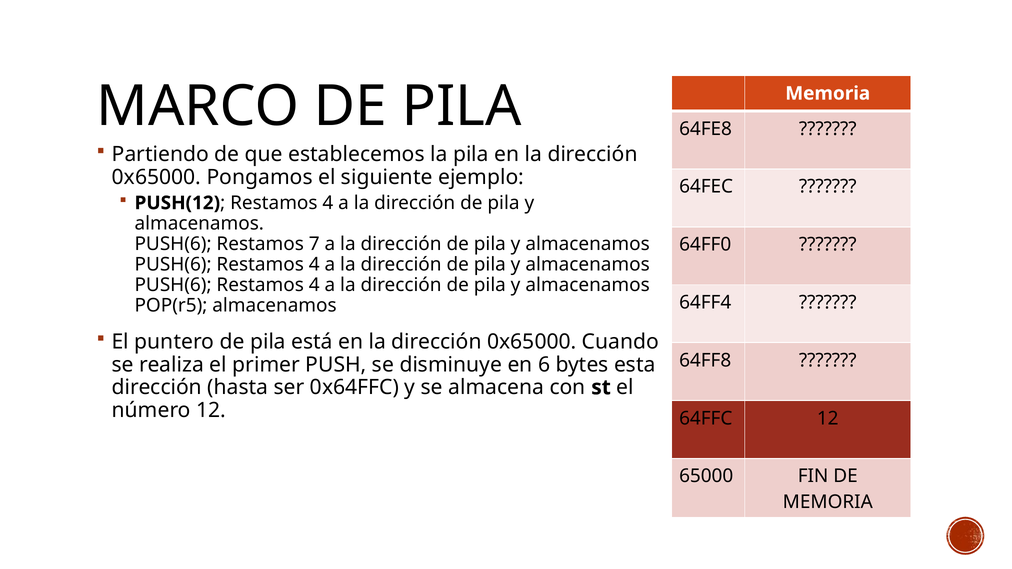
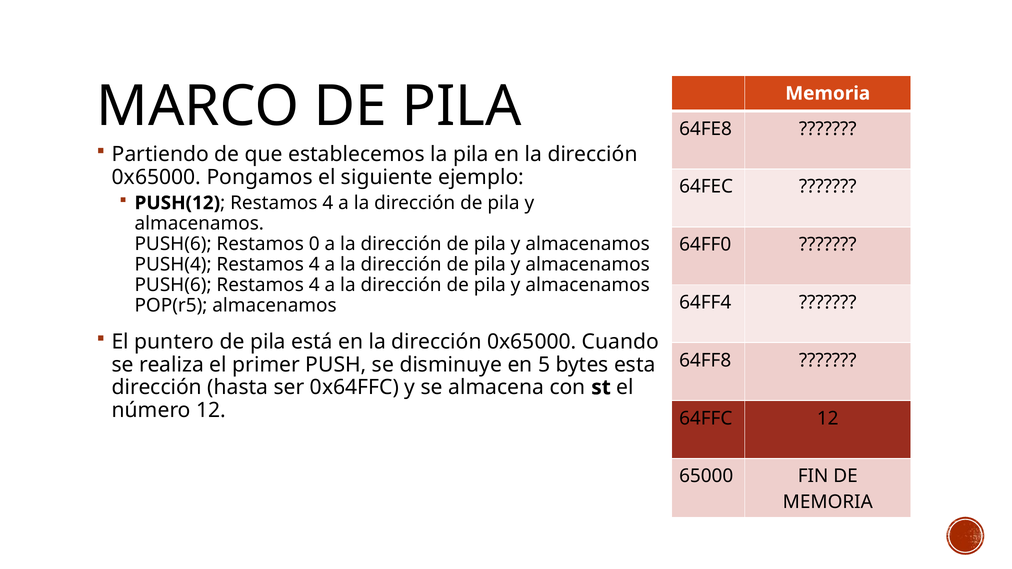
7: 7 -> 0 (314, 244)
PUSH(6: PUSH(6 -> PUSH(4 (173, 265)
6: 6 -> 5 (544, 365)
